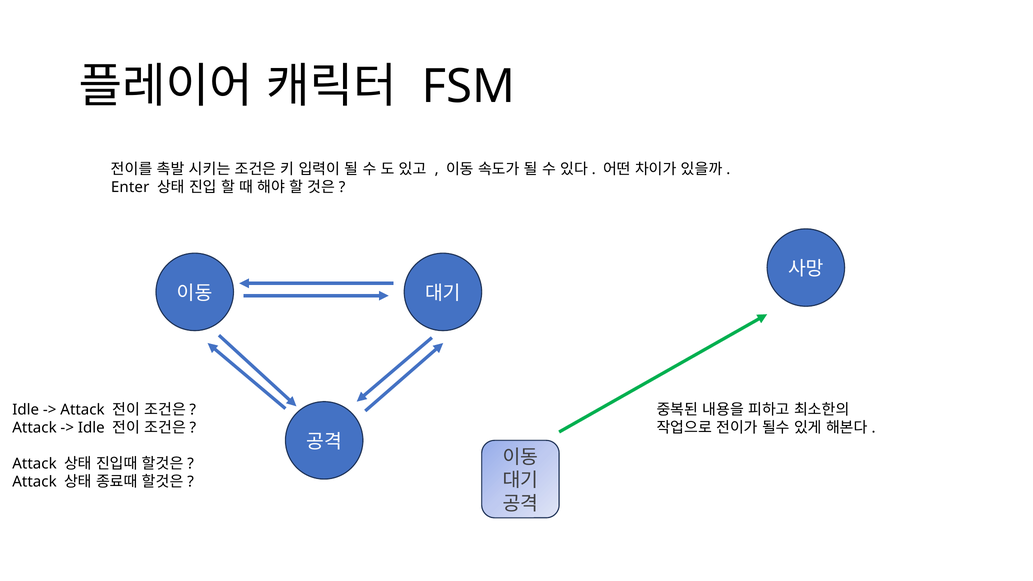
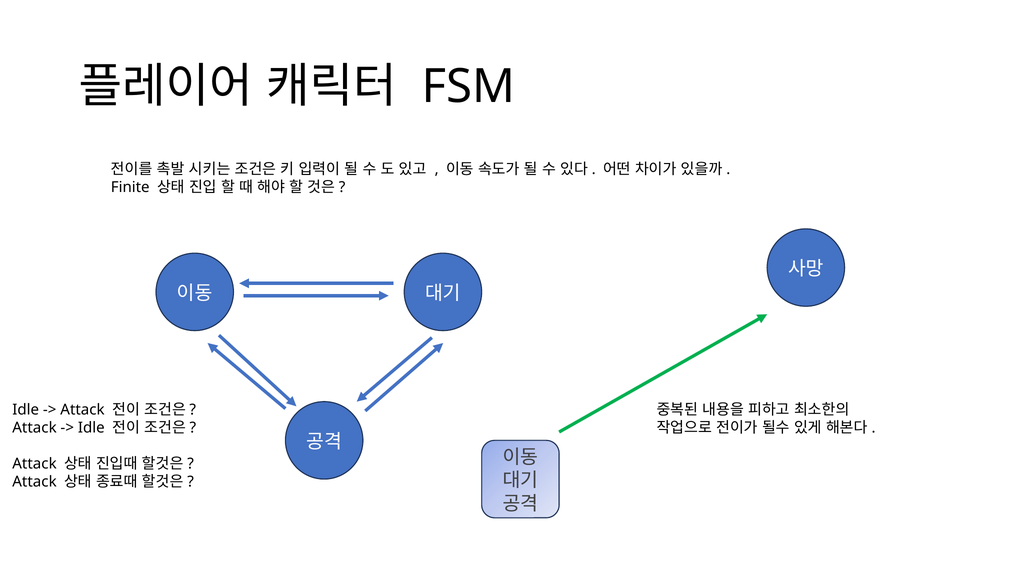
Enter: Enter -> Finite (130, 187)
